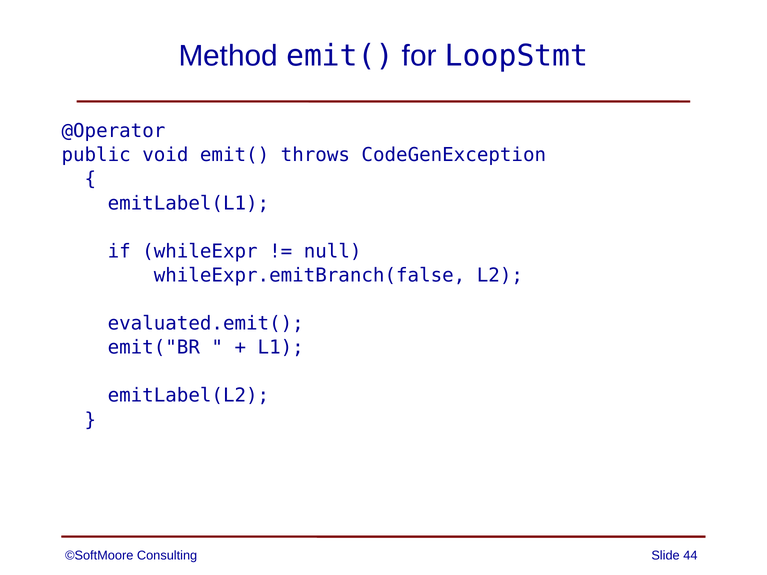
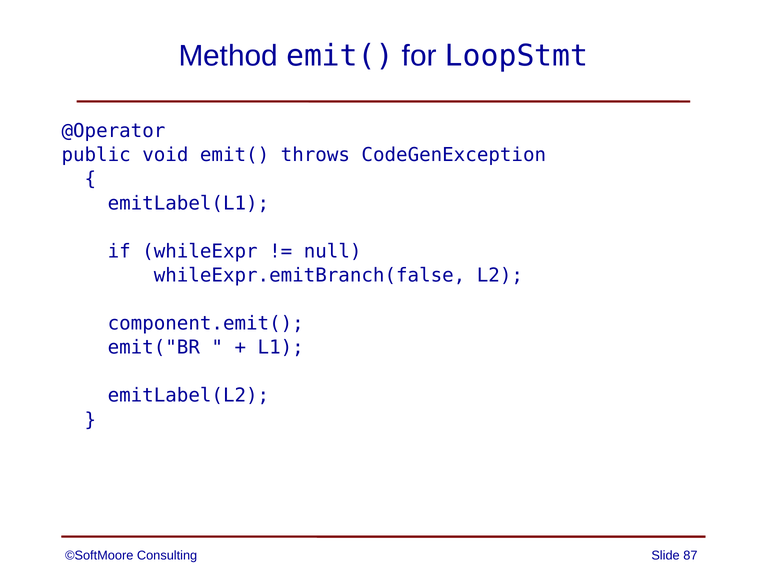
evaluated.emit(: evaluated.emit( -> component.emit( (206, 324)
44: 44 -> 87 (690, 556)
